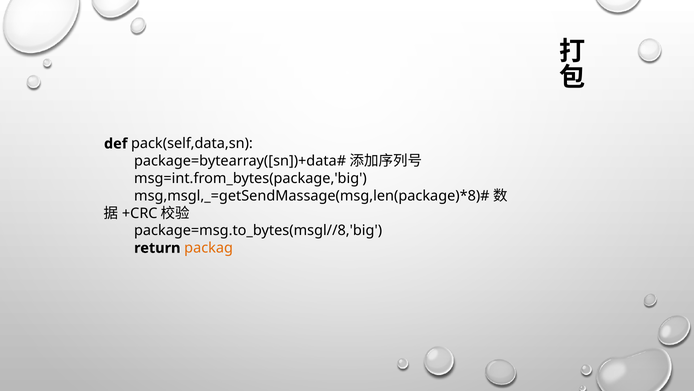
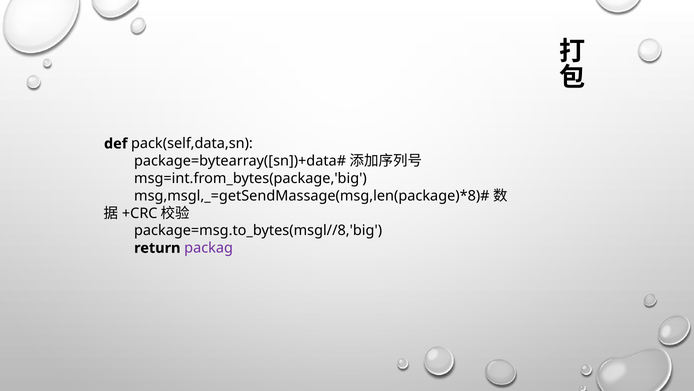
packag colour: orange -> purple (209, 248)
